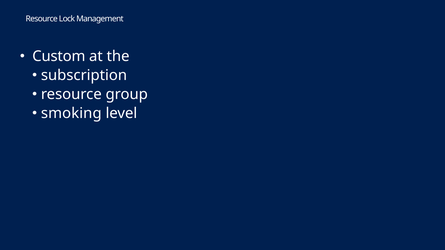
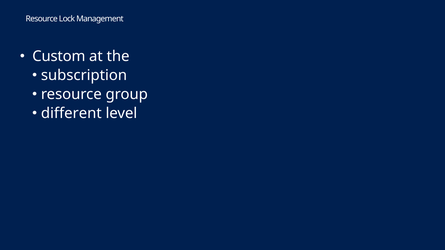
smoking: smoking -> different (71, 114)
